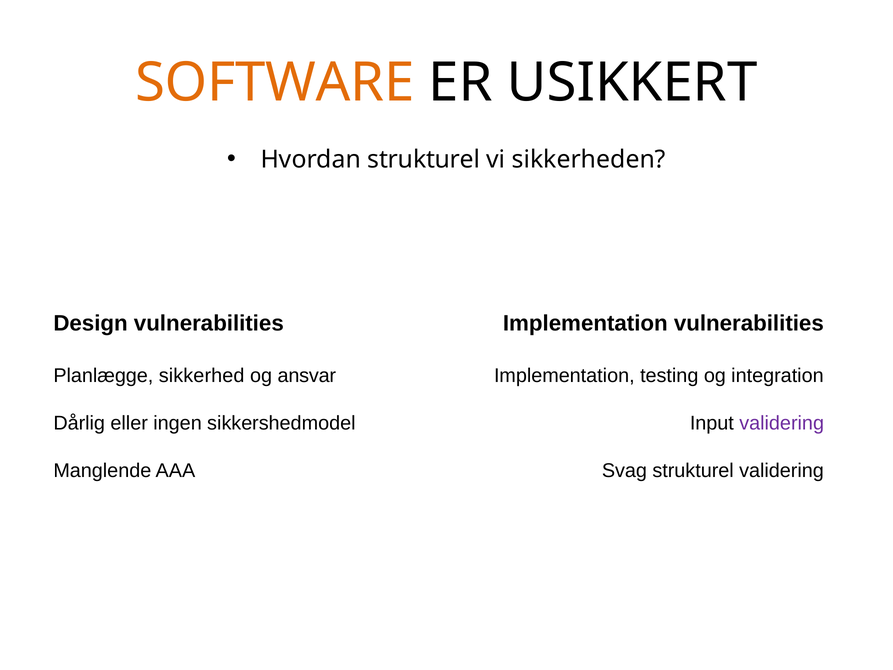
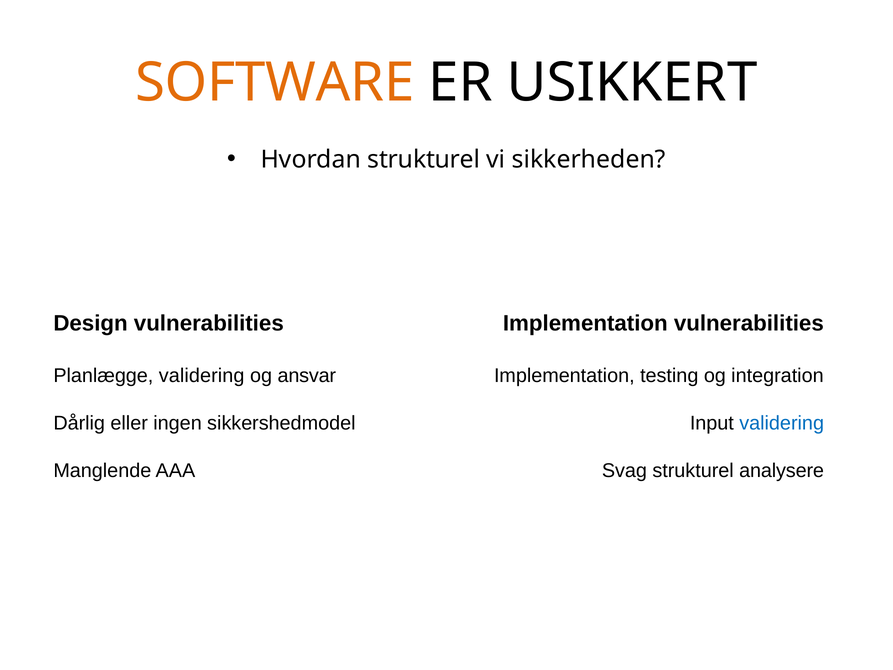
Planlægge sikkerhed: sikkerhed -> validering (202, 375)
validering colour: purple -> blue (782, 423)
strukturel validering: validering -> analysere (782, 471)
